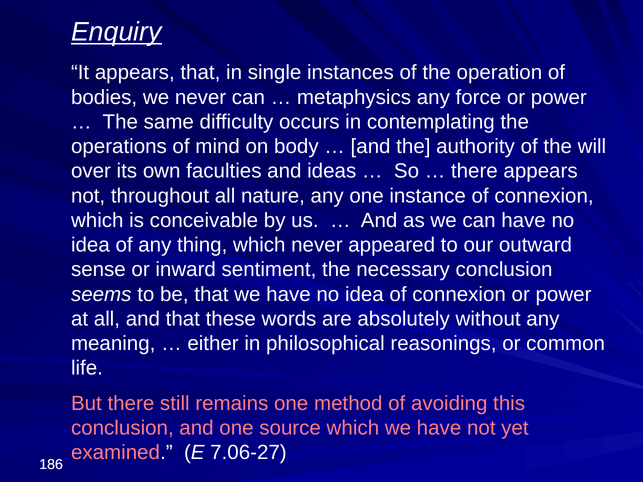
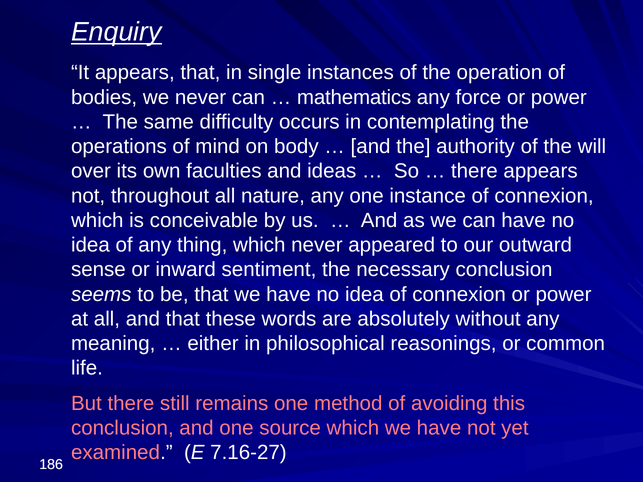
metaphysics: metaphysics -> mathematics (354, 97)
7.06-27: 7.06-27 -> 7.16-27 (248, 453)
